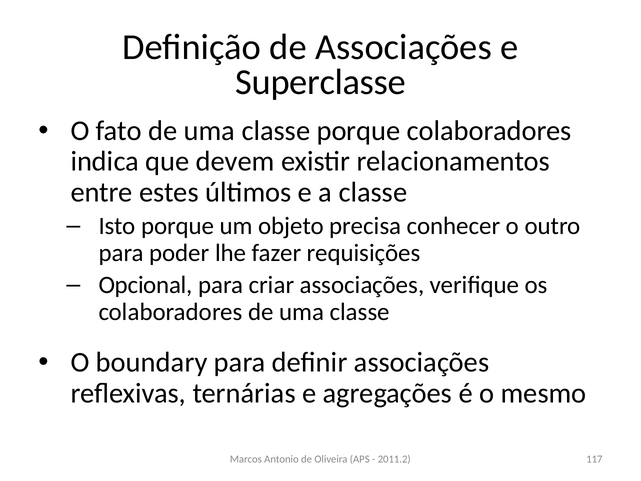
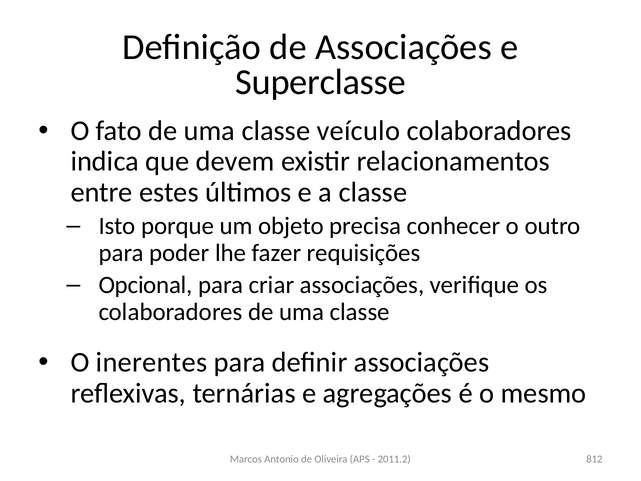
classe porque: porque -> veículo (358, 131)
boundary: boundary -> inerentes (152, 362)
117: 117 -> 812 (594, 459)
